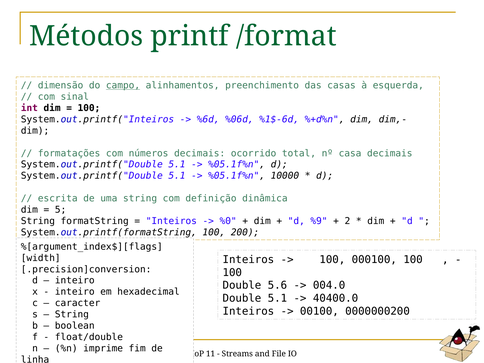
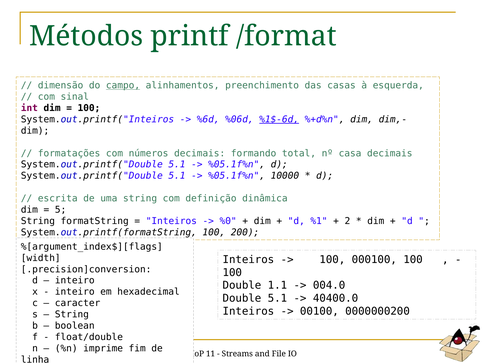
%1$-6d underline: none -> present (279, 119)
ocorrido: ocorrido -> formando (254, 153)
%9: %9 -> %1 (319, 221)
5.6: 5.6 -> 1.1 (277, 285)
